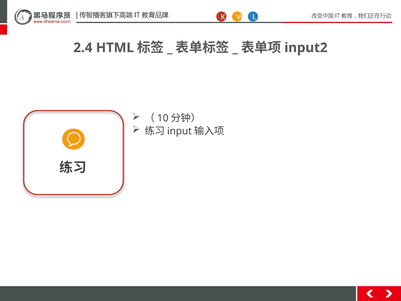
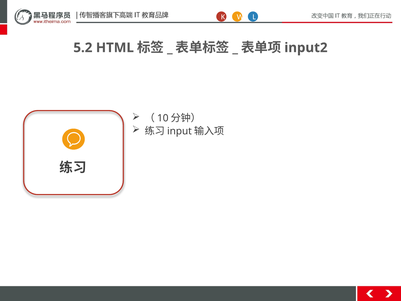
2.4: 2.4 -> 5.2 (83, 48)
